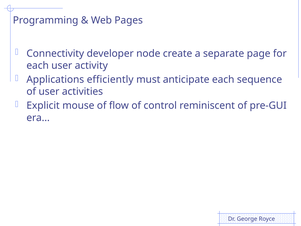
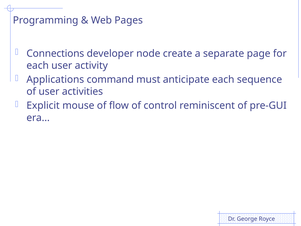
Connectivity: Connectivity -> Connections (55, 53)
efficiently: efficiently -> command (110, 79)
